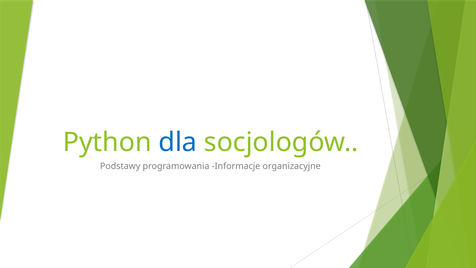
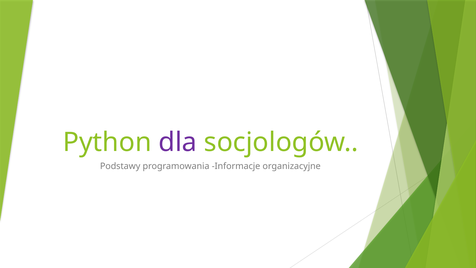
dla colour: blue -> purple (178, 142)
